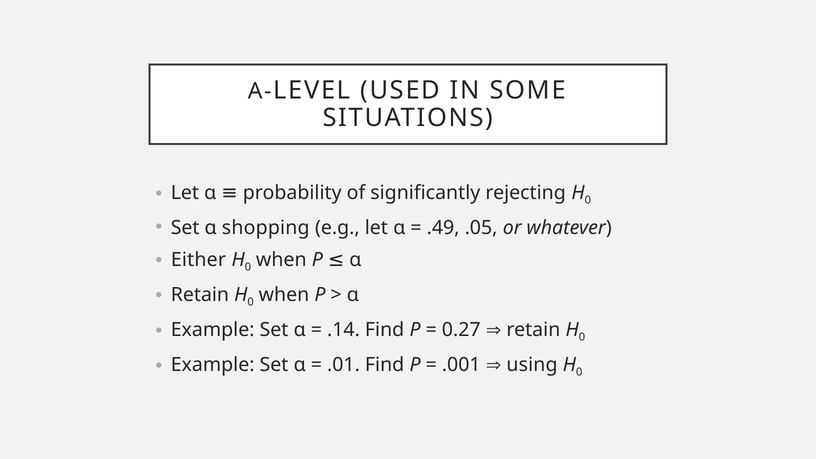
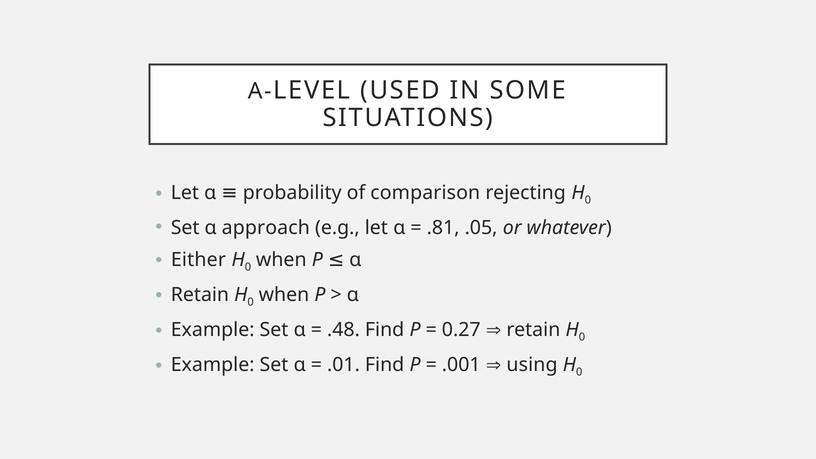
significantly: significantly -> comparison (425, 193)
shopping: shopping -> approach (266, 228)
.49: .49 -> .81 (443, 228)
.14: .14 -> .48 (343, 330)
